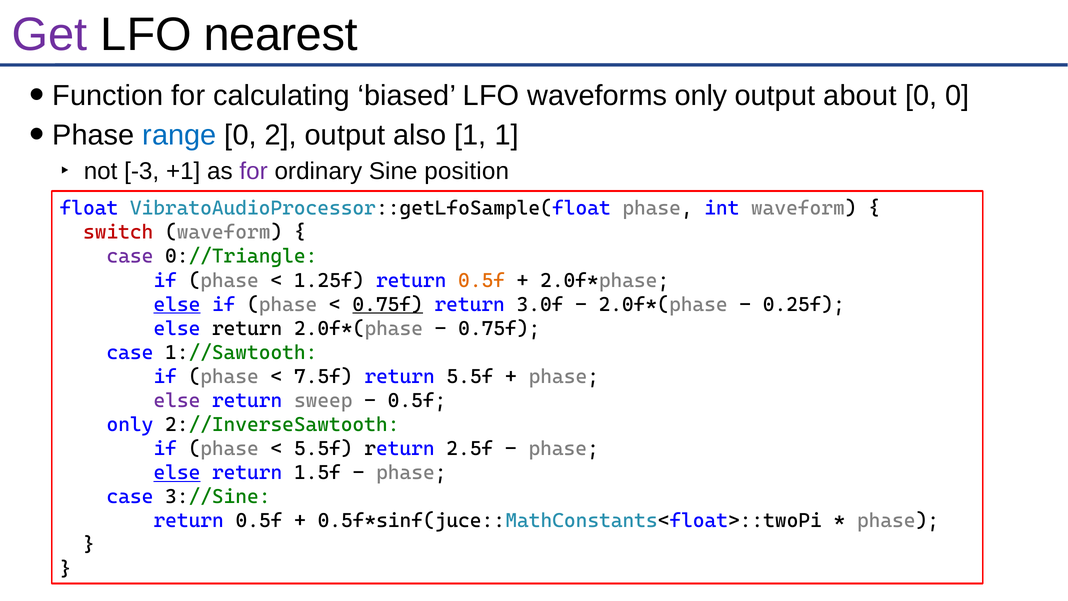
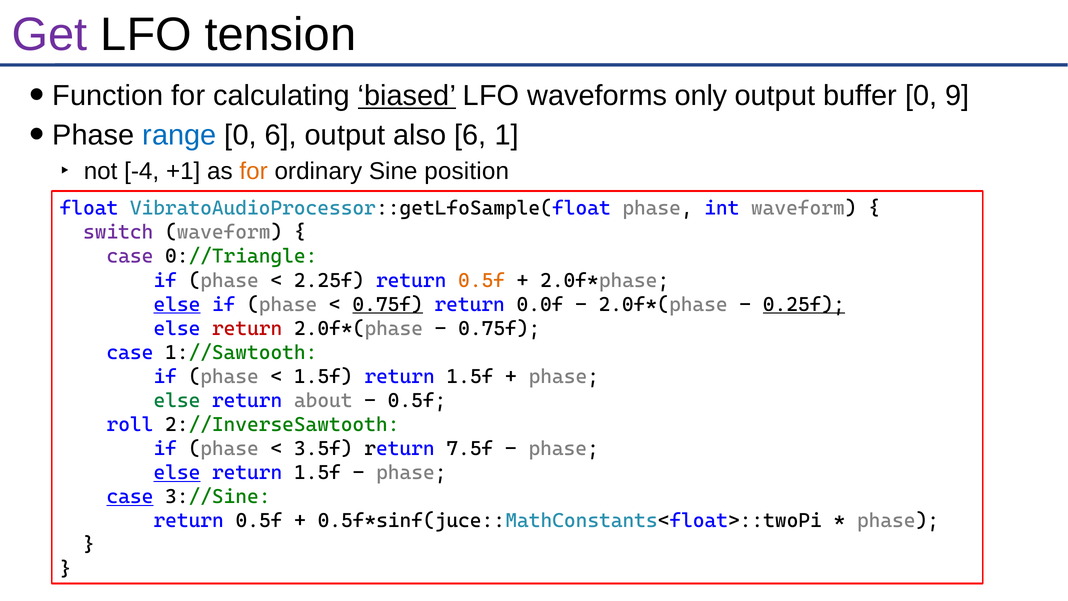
nearest: nearest -> tension (280, 35)
biased underline: none -> present (407, 96)
about: about -> buffer (860, 96)
0 0: 0 -> 9 (957, 96)
0 2: 2 -> 6 (281, 135)
also 1: 1 -> 6 (470, 135)
-3: -3 -> -4 (142, 171)
for colour: purple -> orange (254, 171)
switch colour: red -> purple (118, 232)
1.25f: 1.25f -> 2.25f (329, 280)
3.0f: 3.0f -> 0.0f (540, 304)
0.25f underline: none -> present (804, 304)
return colour: black -> red (247, 328)
7.5f: 7.5f -> 1.5f (323, 376)
5.5f: 5.5f -> 1.5f (470, 376)
else colour: purple -> green (177, 400)
sweep: sweep -> about (323, 400)
only: only -> roll (130, 424)
5.5f: 5.5f -> 3.5f (323, 449)
2.5f: 2.5f -> 7.5f (470, 449)
case underline: none -> present (130, 497)
